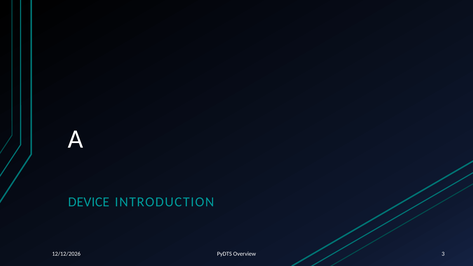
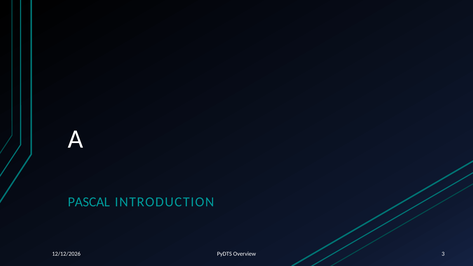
DEVICE: DEVICE -> PASCAL (89, 202)
